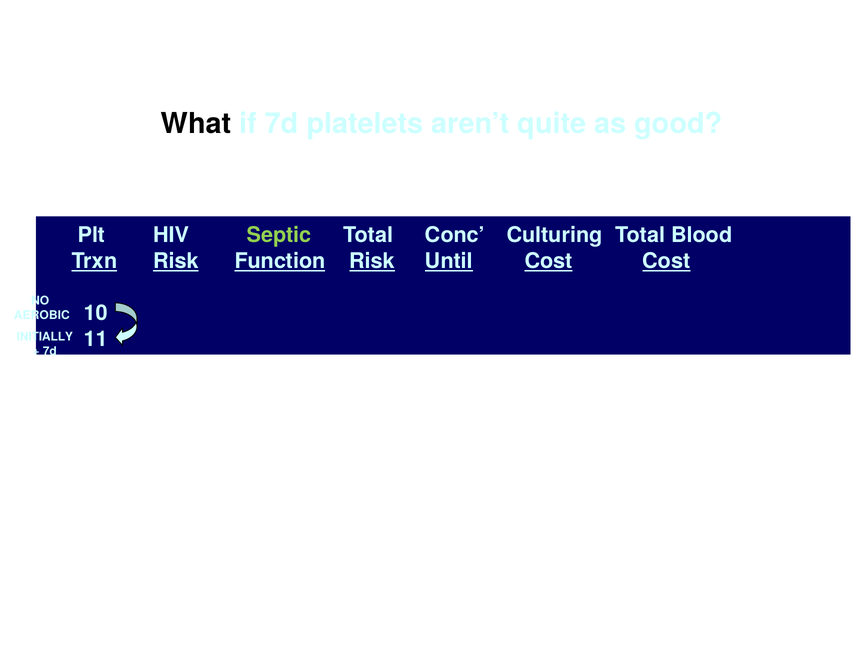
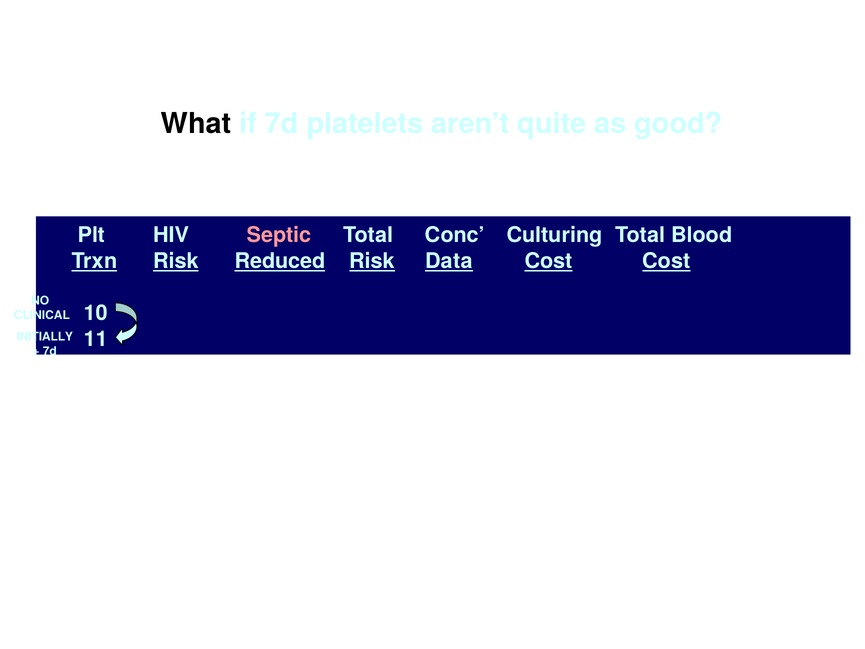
Septic colour: light green -> pink (279, 235)
Function: Function -> Reduced (280, 261)
Until: Until -> Data (449, 261)
AEROBIC: AEROBIC -> CLINICAL (42, 315)
